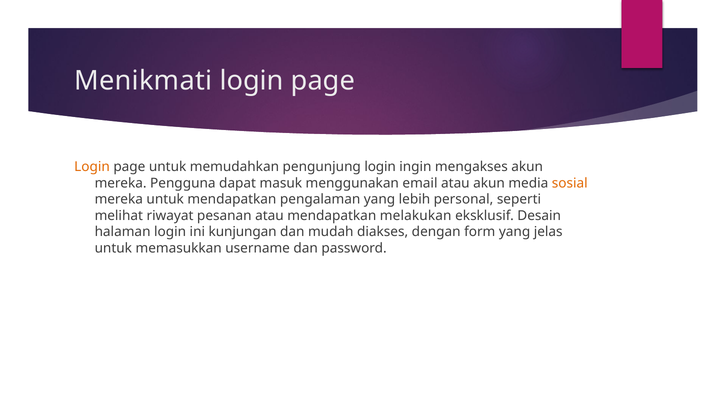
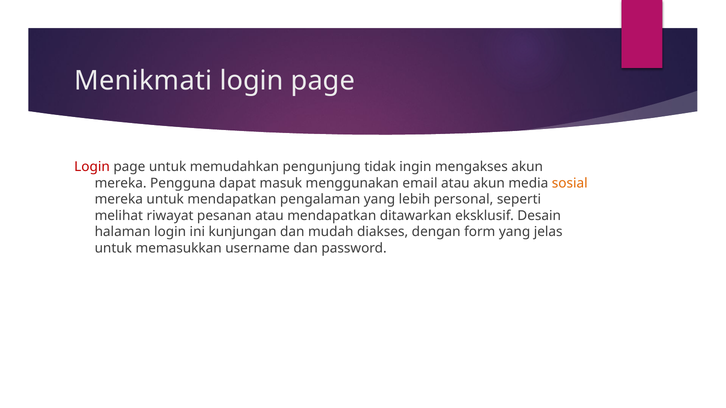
Login colour: orange -> red (92, 167)
pengunjung login: login -> tidak (380, 167)
melakukan: melakukan -> ditawarkan (416, 216)
